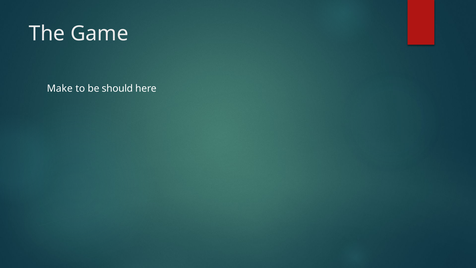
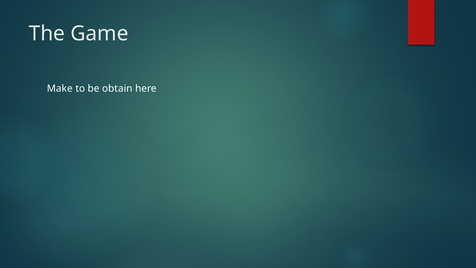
should: should -> obtain (117, 89)
